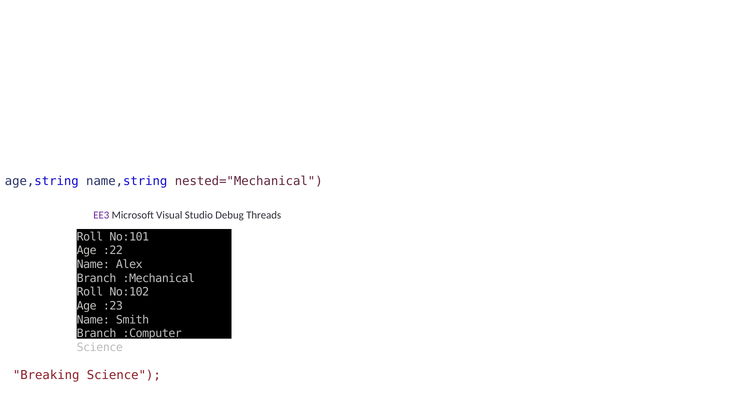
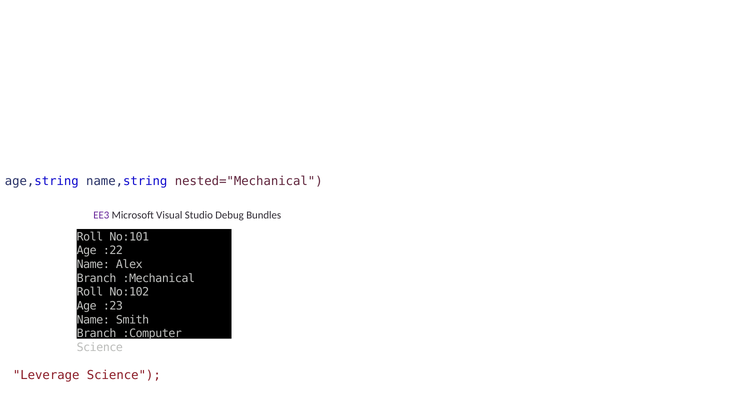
Threads: Threads -> Bundles (264, 216)
Breaking: Breaking -> Leverage (46, 376)
